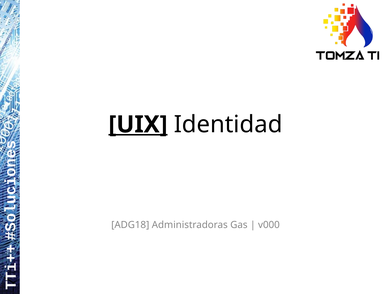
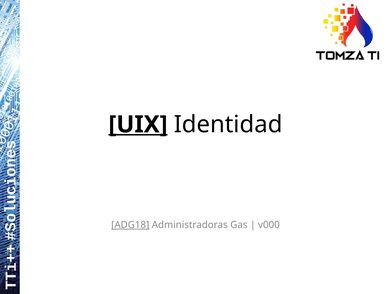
ADG18 underline: none -> present (130, 224)
